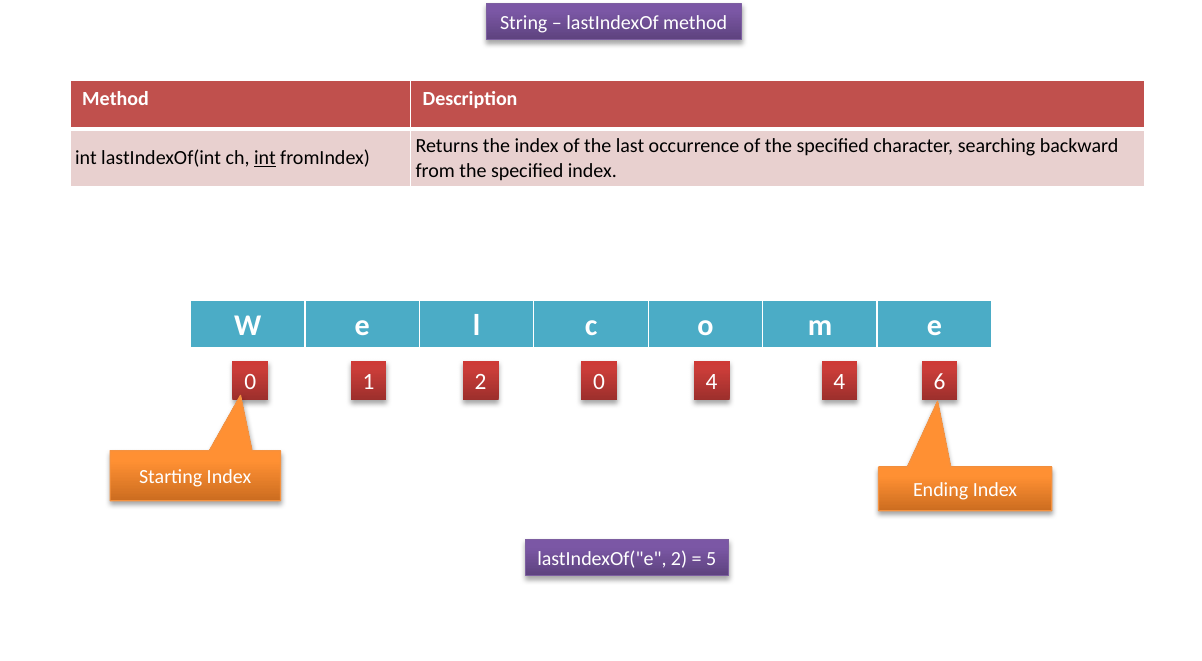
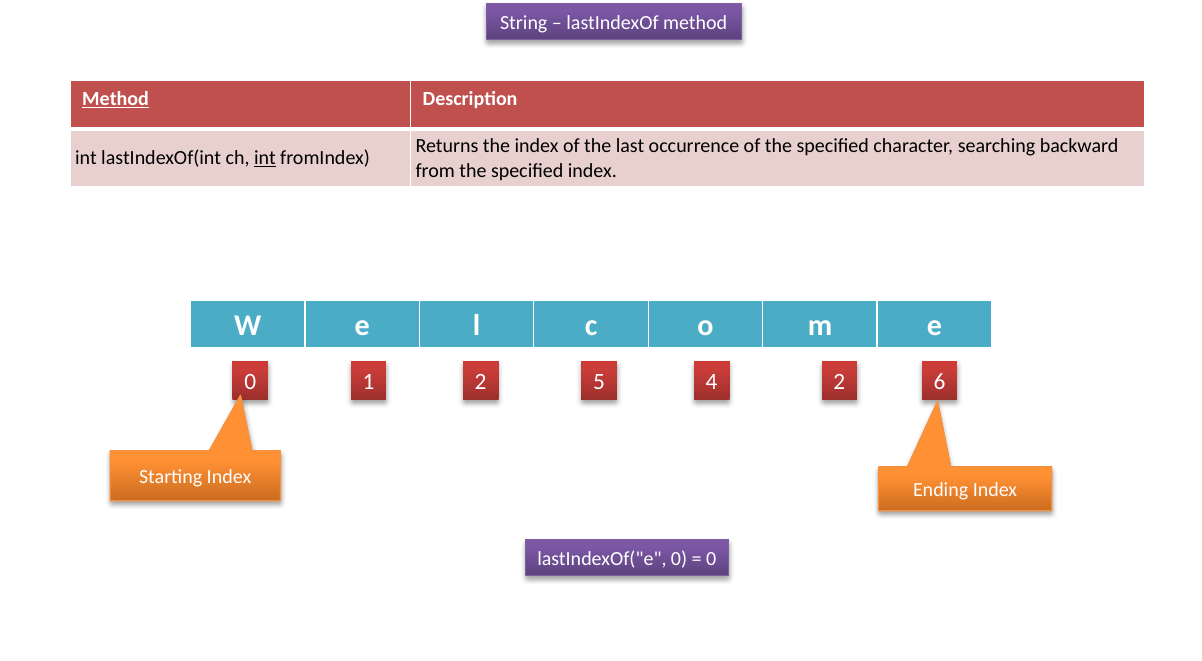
Method underline: none -> present (116, 99)
2 0: 0 -> 5 (599, 382)
4 4: 4 -> 2 (839, 382)
lastIndexOf("e 2: 2 -> 0 (679, 559)
5: 5 -> 0 (711, 559)
